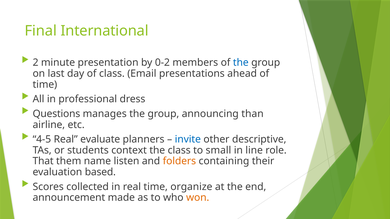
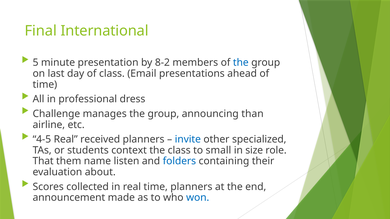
2: 2 -> 5 (36, 63)
0-2: 0-2 -> 8-2 (162, 63)
Questions: Questions -> Challenge (56, 114)
evaluate: evaluate -> received (100, 139)
descriptive: descriptive -> specialized (259, 139)
line: line -> size (254, 150)
folders colour: orange -> blue (179, 161)
based: based -> about (100, 172)
time organize: organize -> planners (191, 187)
won colour: orange -> blue (198, 198)
